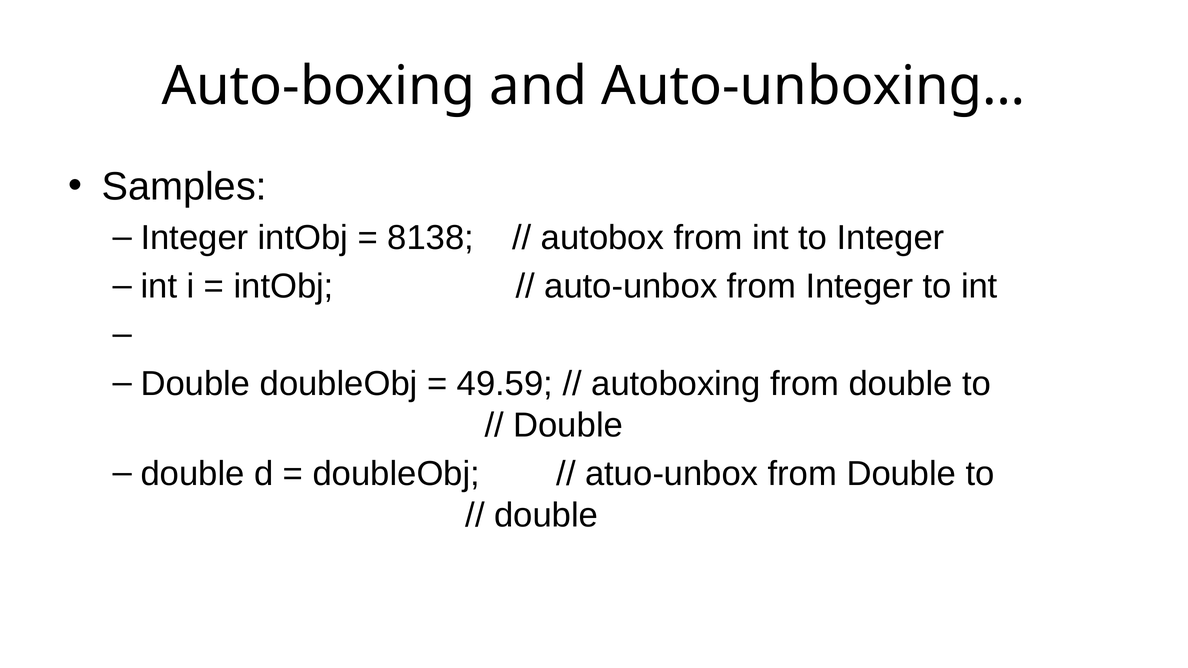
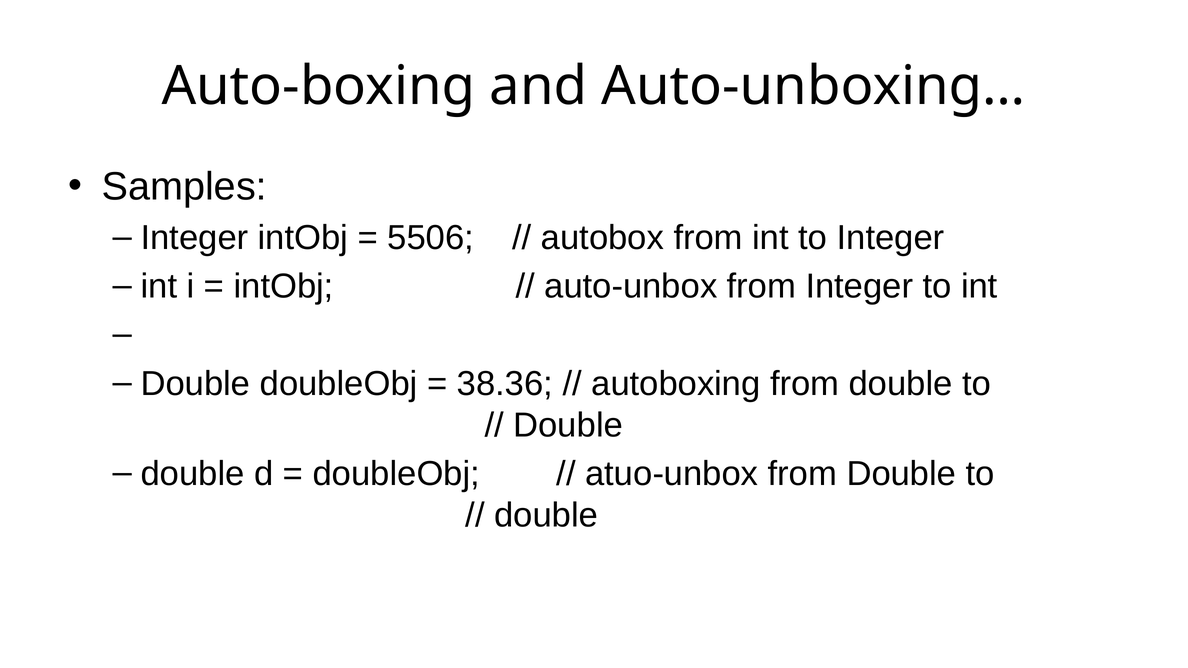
8138: 8138 -> 5506 (431, 238)
49.59: 49.59 -> 38.36 (505, 384)
